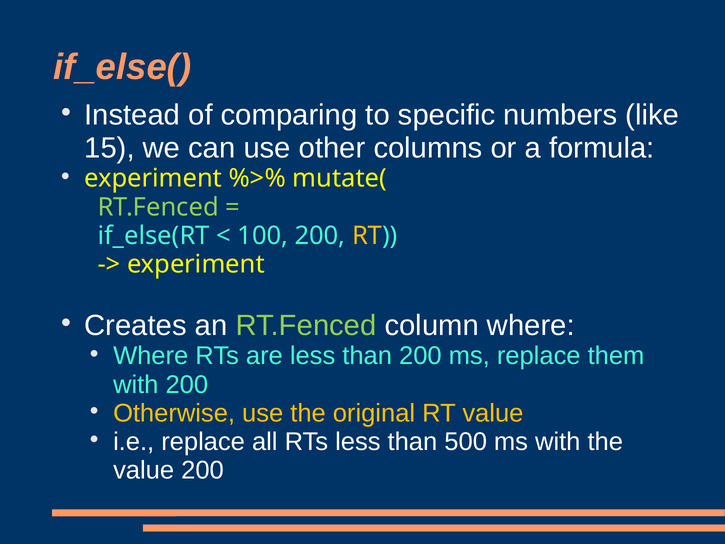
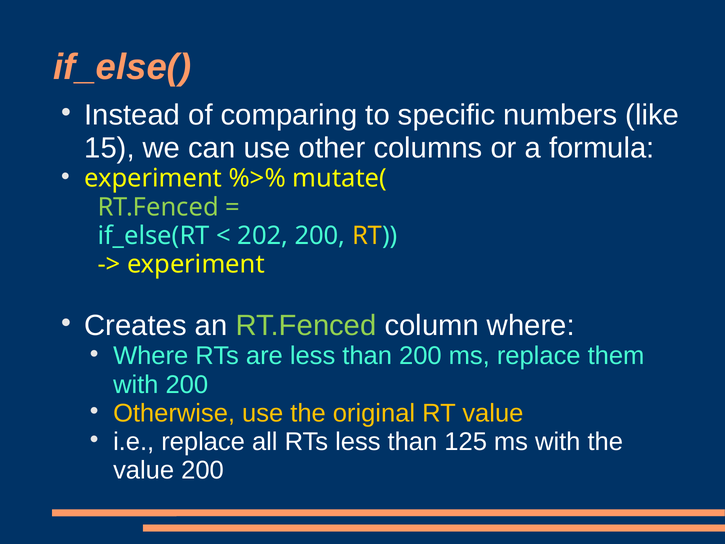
100: 100 -> 202 (263, 236)
500: 500 -> 125 (466, 441)
